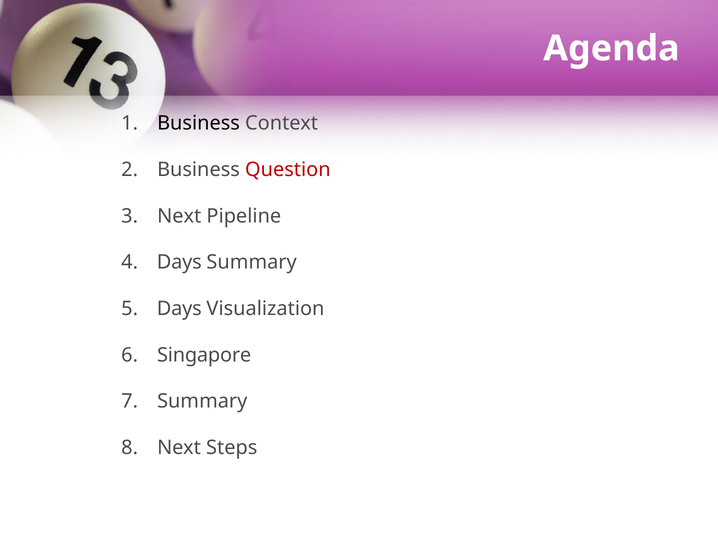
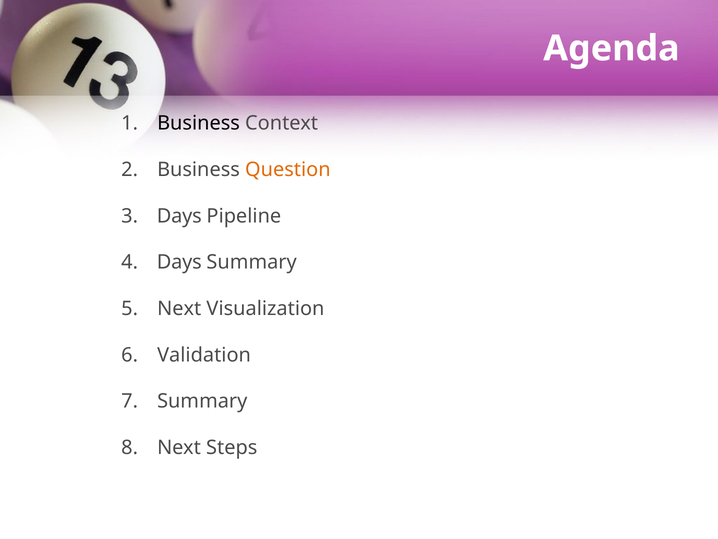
Question colour: red -> orange (288, 170)
Next: Next -> Days (179, 216)
Days: Days -> Next (179, 308)
Singapore: Singapore -> Validation (204, 355)
